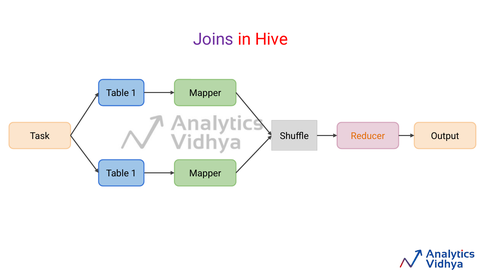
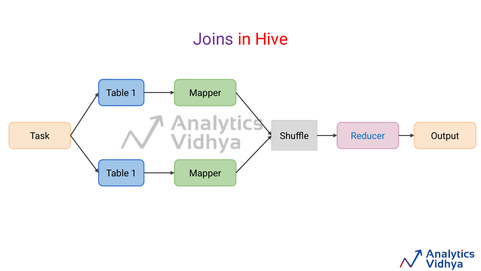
Reducer colour: orange -> blue (368, 136)
